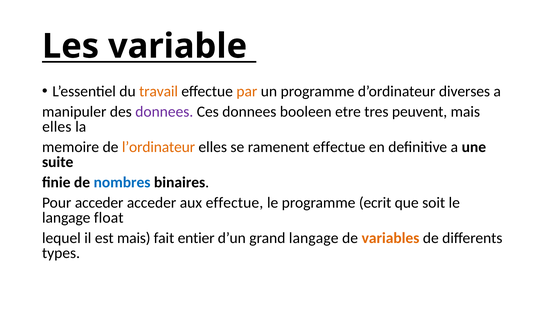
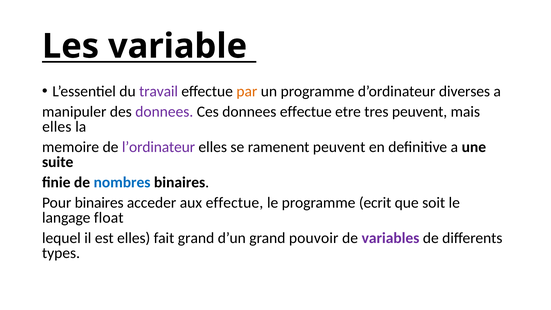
travail colour: orange -> purple (159, 92)
donnees booleen: booleen -> effectue (306, 112)
l’ordinateur colour: orange -> purple (159, 147)
ramenent effectue: effectue -> peuvent (339, 147)
Pour acceder: acceder -> binaires (99, 203)
est mais: mais -> elles (134, 238)
fait entier: entier -> grand (196, 238)
grand langage: langage -> pouvoir (314, 238)
variables colour: orange -> purple (390, 238)
